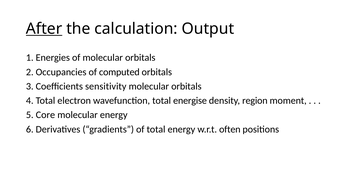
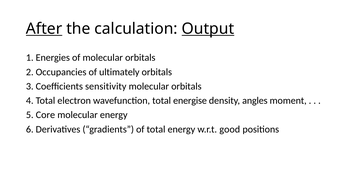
Output underline: none -> present (208, 29)
computed: computed -> ultimately (119, 72)
region: region -> angles (255, 101)
often: often -> good (230, 129)
